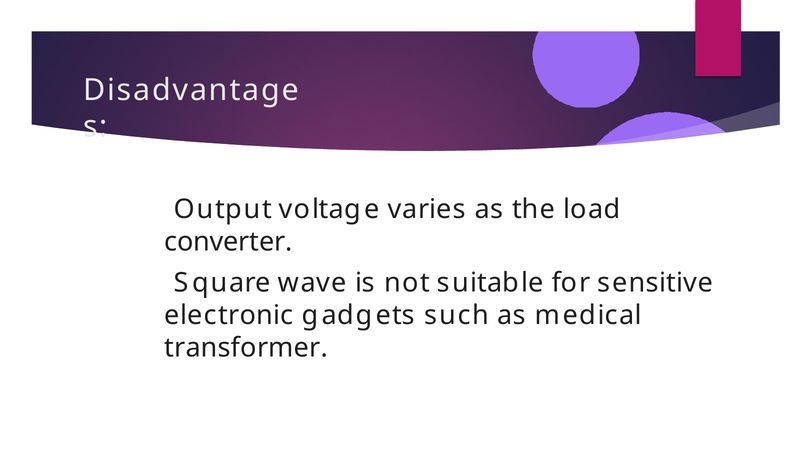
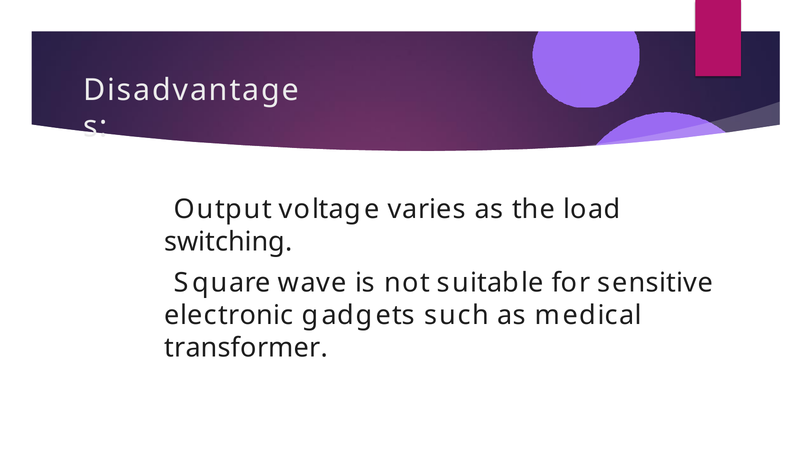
converter: converter -> switching (228, 242)
